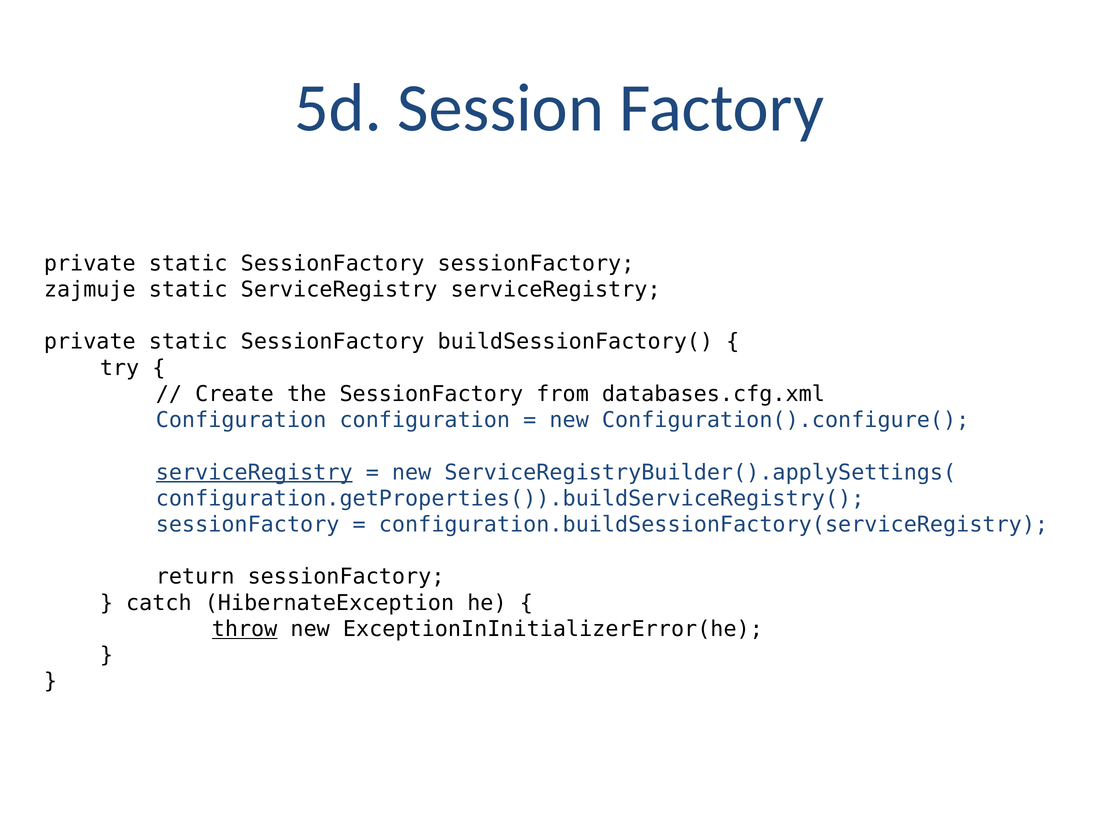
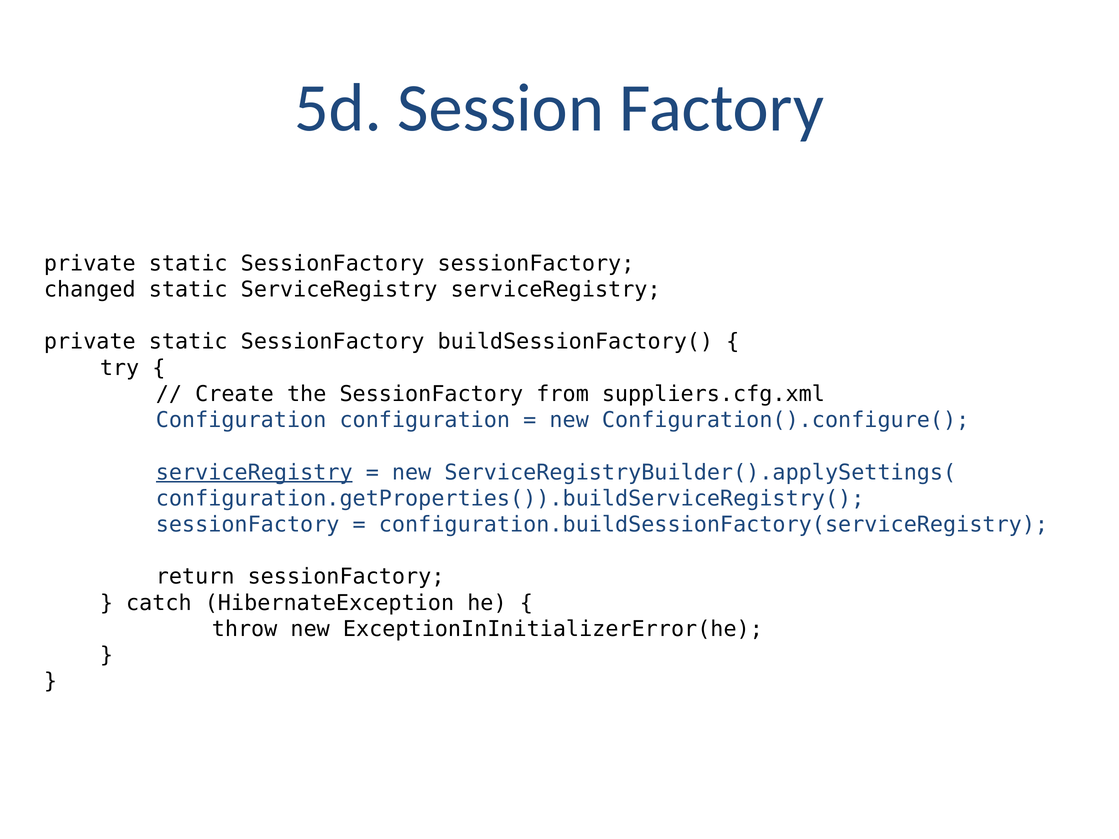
zajmuje: zajmuje -> changed (90, 290)
databases.cfg.xml: databases.cfg.xml -> suppliers.cfg.xml (713, 394)
throw underline: present -> none (245, 629)
